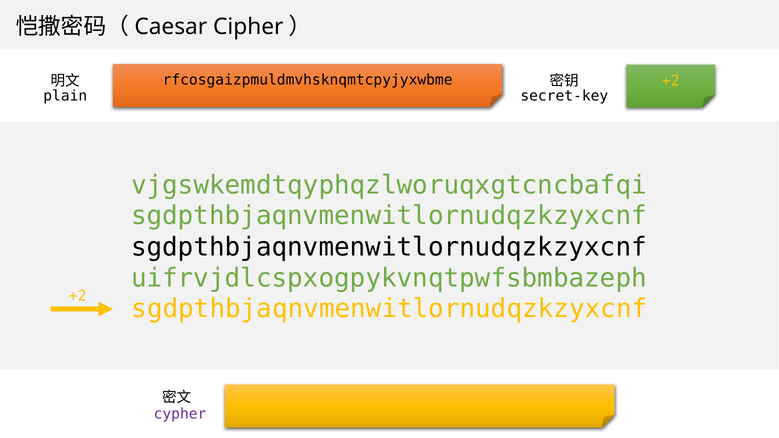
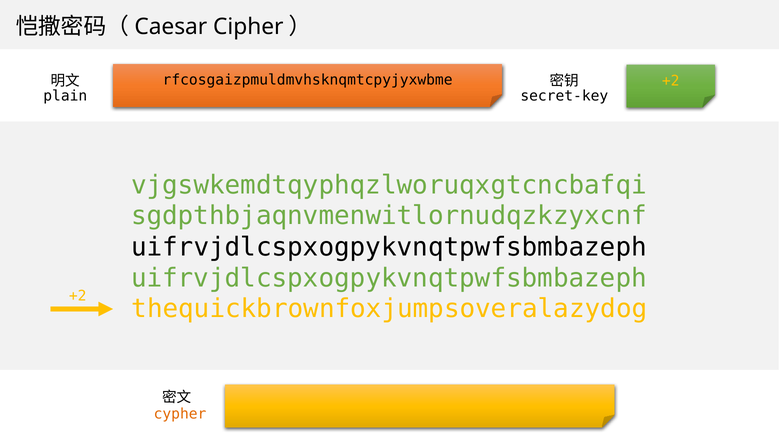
sgdpthbjaqnvmenwitlornudqzkzyxcnf: sgdpthbjaqnvmenwitlornudqzkzyxcnf -> uifrvjdlcspxogpykvnqtpwfsbmbazeph (389, 247)
sgdpthbjaqnvmenwitlornudqzkzyxcnf: sgdpthbjaqnvmenwitlornudqzkzyxcnf -> thequickbrownfoxjumpsoveralazydog (389, 309)
cypher colour: purple -> orange (180, 414)
